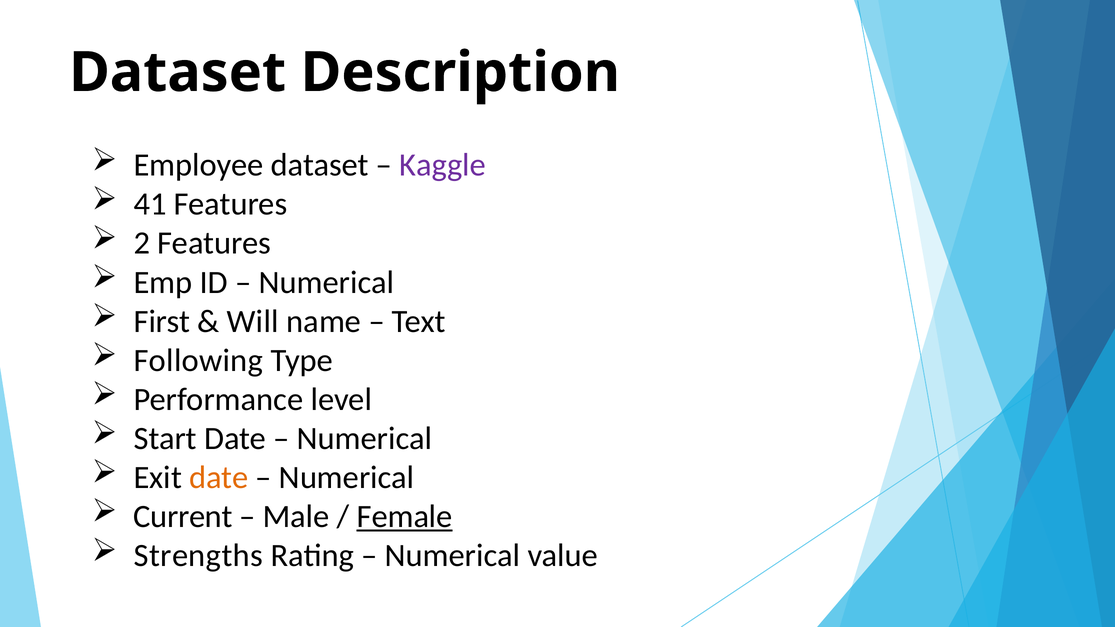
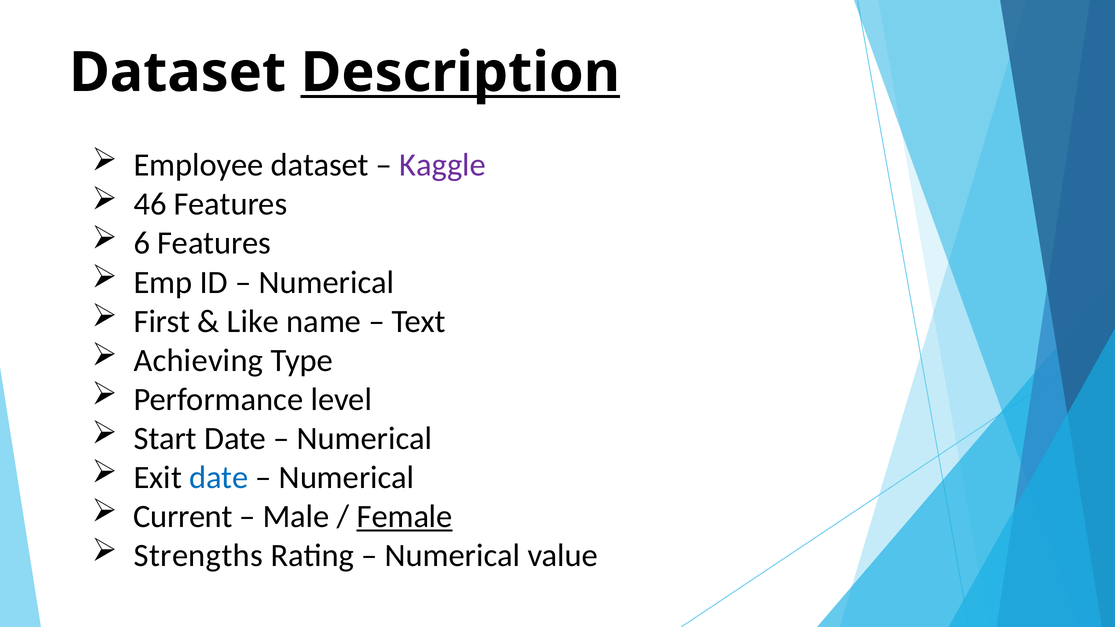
Description underline: none -> present (460, 73)
41: 41 -> 46 (150, 204)
2: 2 -> 6 (142, 243)
Will: Will -> Like (253, 321)
Following: Following -> Achieving (198, 360)
date colour: orange -> blue (219, 478)
